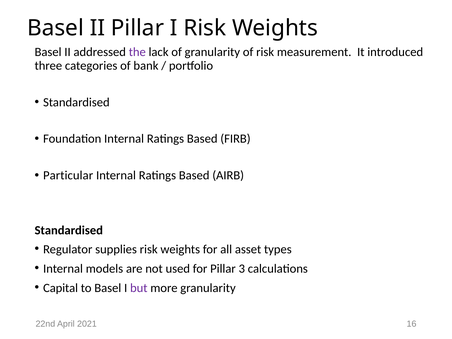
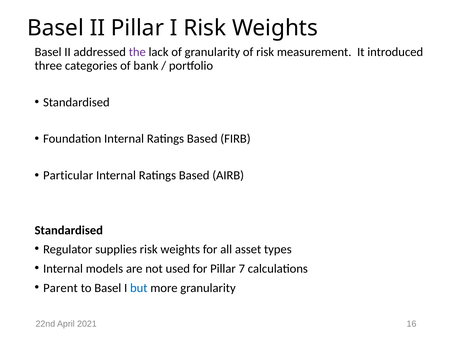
3: 3 -> 7 (242, 269)
Capital: Capital -> Parent (60, 288)
but colour: purple -> blue (139, 288)
